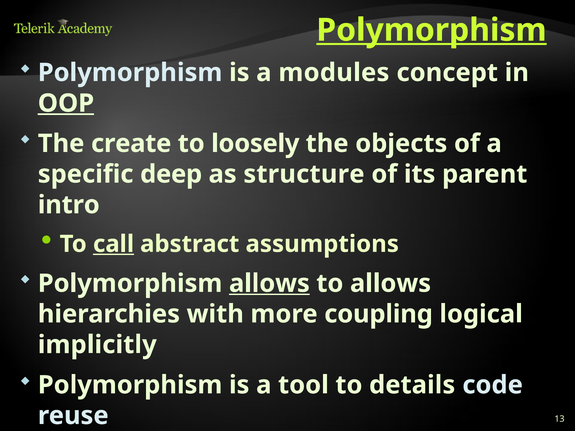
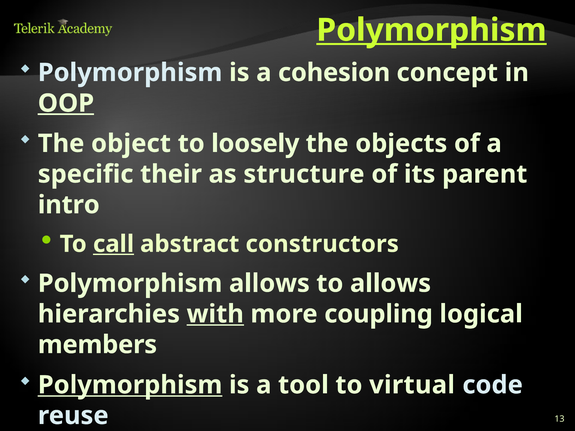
modules: modules -> cohesion (334, 73)
create: create -> object (131, 144)
deep: deep -> their (171, 174)
assumptions: assumptions -> constructors (322, 244)
allows underline: present -> none (269, 284)
with underline: none -> present (215, 314)
implicitly: implicitly -> members (97, 345)
Polymorphism underline: none -> present (130, 385)
details: details -> virtual (412, 385)
